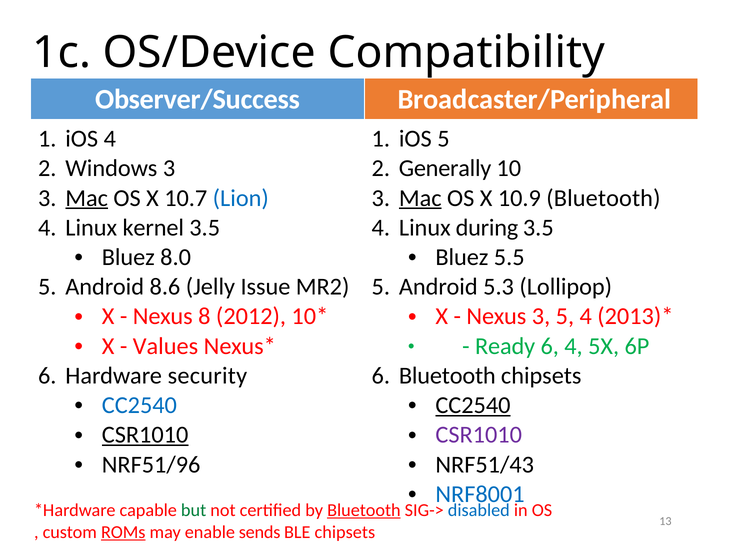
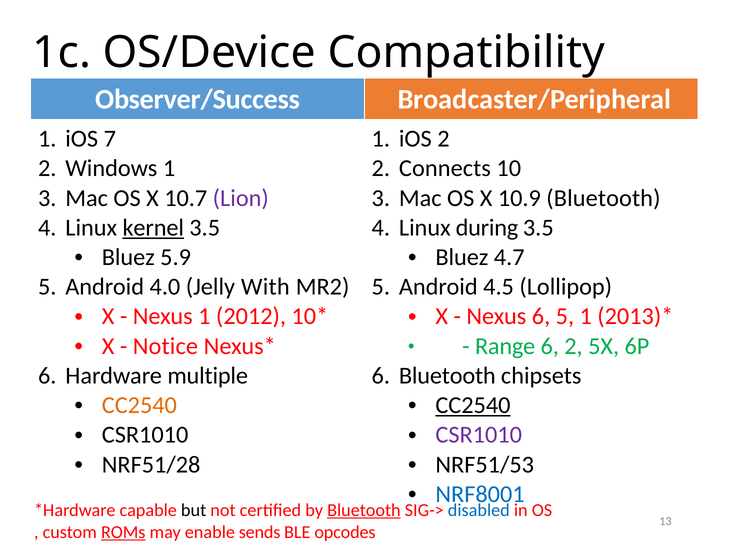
iOS 4: 4 -> 7 (110, 139)
iOS 5: 5 -> 2 (443, 139)
Windows 3: 3 -> 1 (169, 169)
Generally: Generally -> Connects (445, 169)
Mac underline: present -> none (87, 198)
Lion colour: blue -> purple (241, 198)
Mac underline: present -> none (420, 198)
kernel underline: none -> present (153, 228)
8.0: 8.0 -> 5.9 (176, 258)
5.5: 5.5 -> 4.7 (509, 258)
8.6: 8.6 -> 4.0 (165, 287)
Issue: Issue -> With (265, 287)
5.3: 5.3 -> 4.5 (499, 287)
Nexus 8: 8 -> 1 (204, 317)
Nexus 3: 3 -> 6 (541, 317)
5 4: 4 -> 1 (586, 317)
Values: Values -> Notice (165, 347)
Ready: Ready -> Range (505, 347)
6 4: 4 -> 2 (573, 347)
security: security -> multiple (208, 376)
CC2540 colour: blue -> orange (139, 406)
CSR1010 underline: present -> none (145, 435)
NRF51/96: NRF51/96 -> NRF51/28 (151, 465)
NRF51/43: NRF51/43 -> NRF51/53 (485, 465)
but colour: green -> black (194, 511)
BLE chipsets: chipsets -> opcodes (345, 533)
